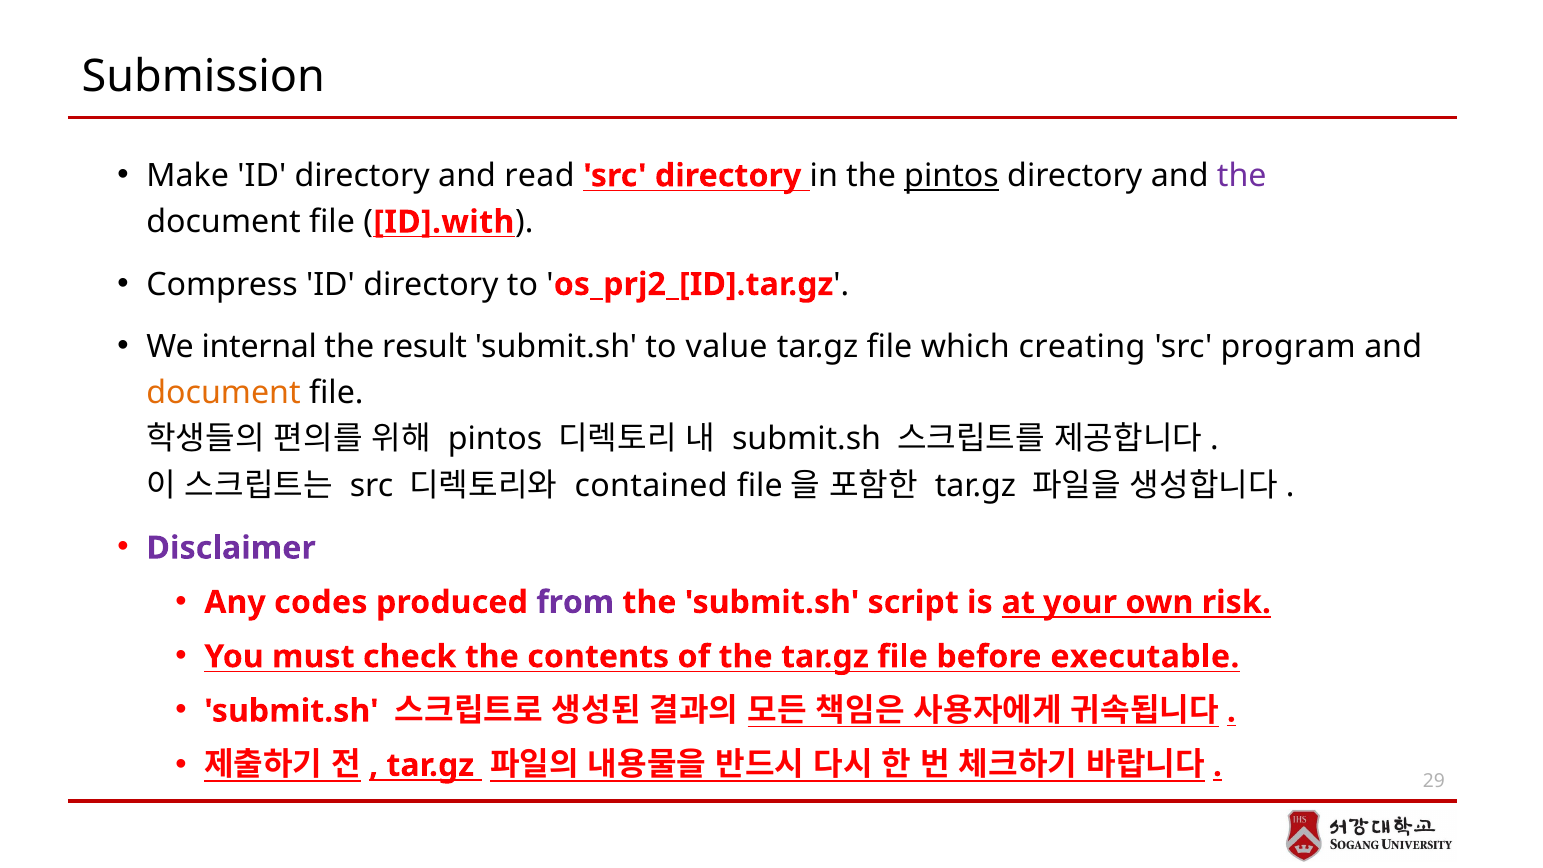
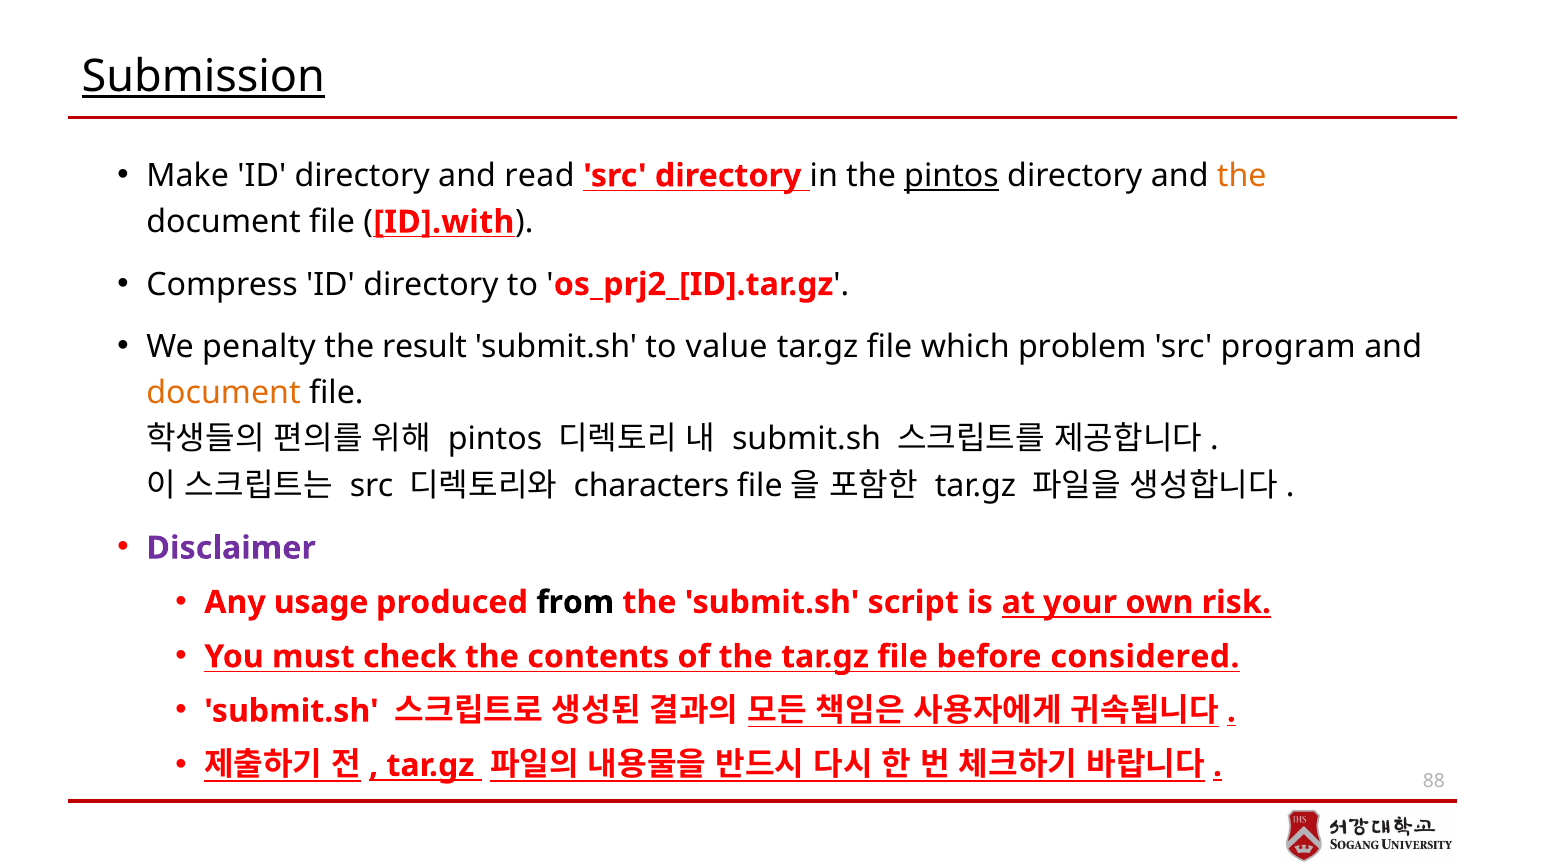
Submission underline: none -> present (203, 77)
the colour: purple -> orange (1242, 176)
internal: internal -> penalty (259, 347)
creating: creating -> problem (1082, 347)
contained: contained -> characters (651, 486)
codes: codes -> usage (321, 602)
from colour: purple -> black (575, 602)
executable: executable -> considered (1145, 657)
29: 29 -> 88 (1434, 781)
